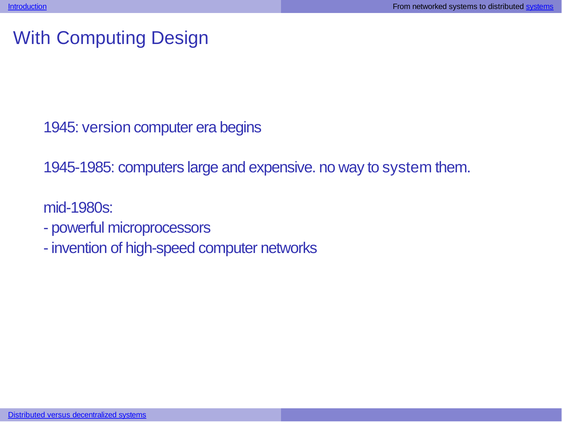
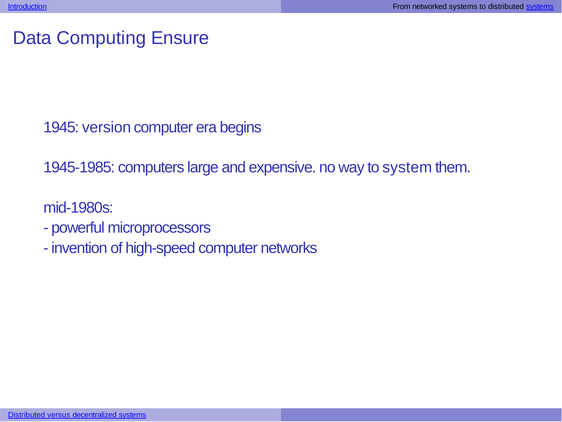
With: With -> Data (32, 38)
Design: Design -> Ensure (180, 38)
